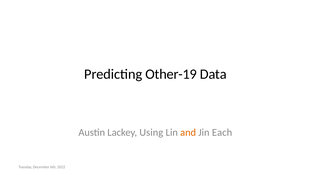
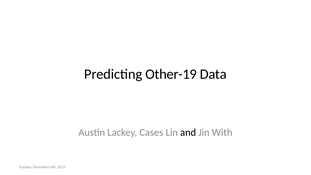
Using: Using -> Cases (151, 133)
and colour: orange -> black (188, 133)
Each: Each -> With (222, 133)
